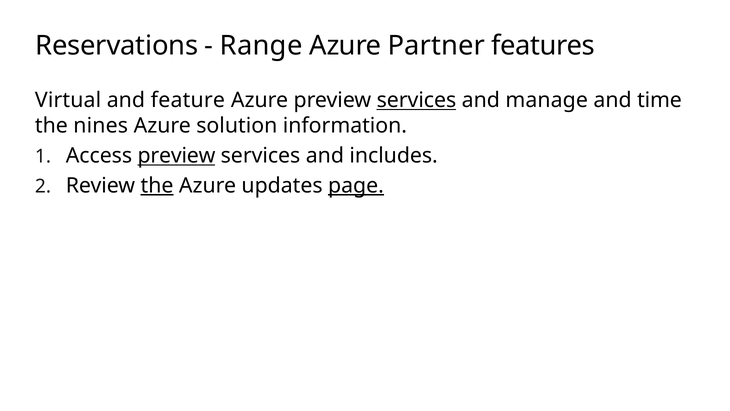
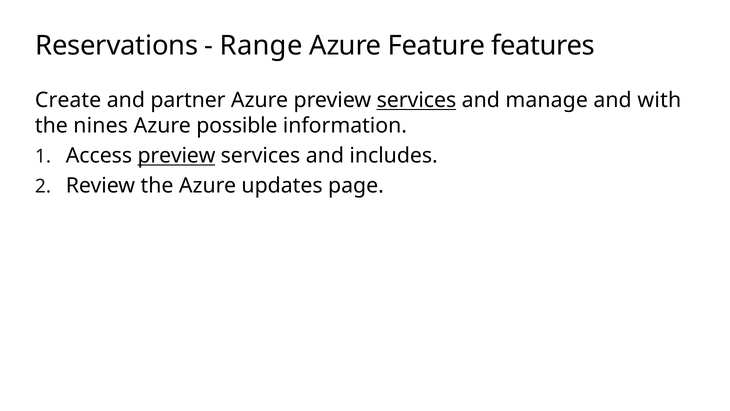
Partner: Partner -> Feature (436, 46)
Virtual: Virtual -> Create (68, 100)
feature: feature -> partner (188, 100)
time: time -> with (659, 100)
solution: solution -> possible (237, 126)
the underline: present -> none (157, 185)
page underline: present -> none (356, 185)
